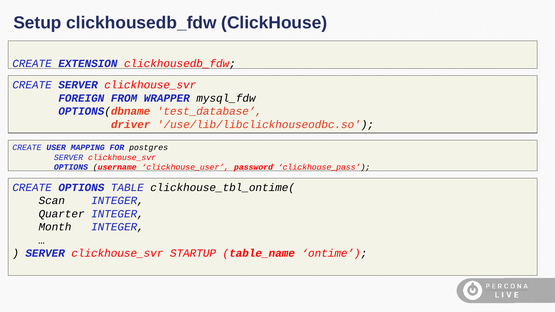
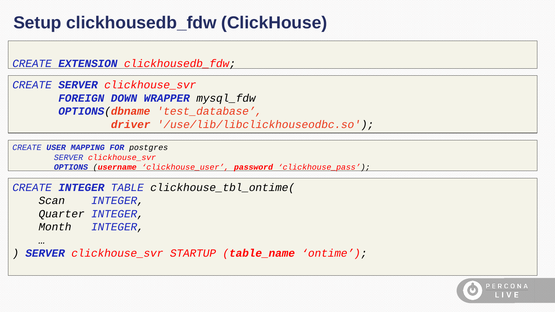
FROM: FROM -> DOWN (124, 98)
CREATE OPTIONS: OPTIONS -> INTEGER (81, 188)
